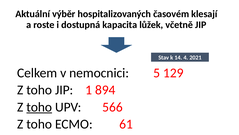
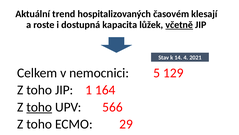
výběr: výběr -> trend (64, 14)
včetně underline: none -> present (179, 25)
894: 894 -> 164 (105, 90)
61: 61 -> 29 (126, 124)
